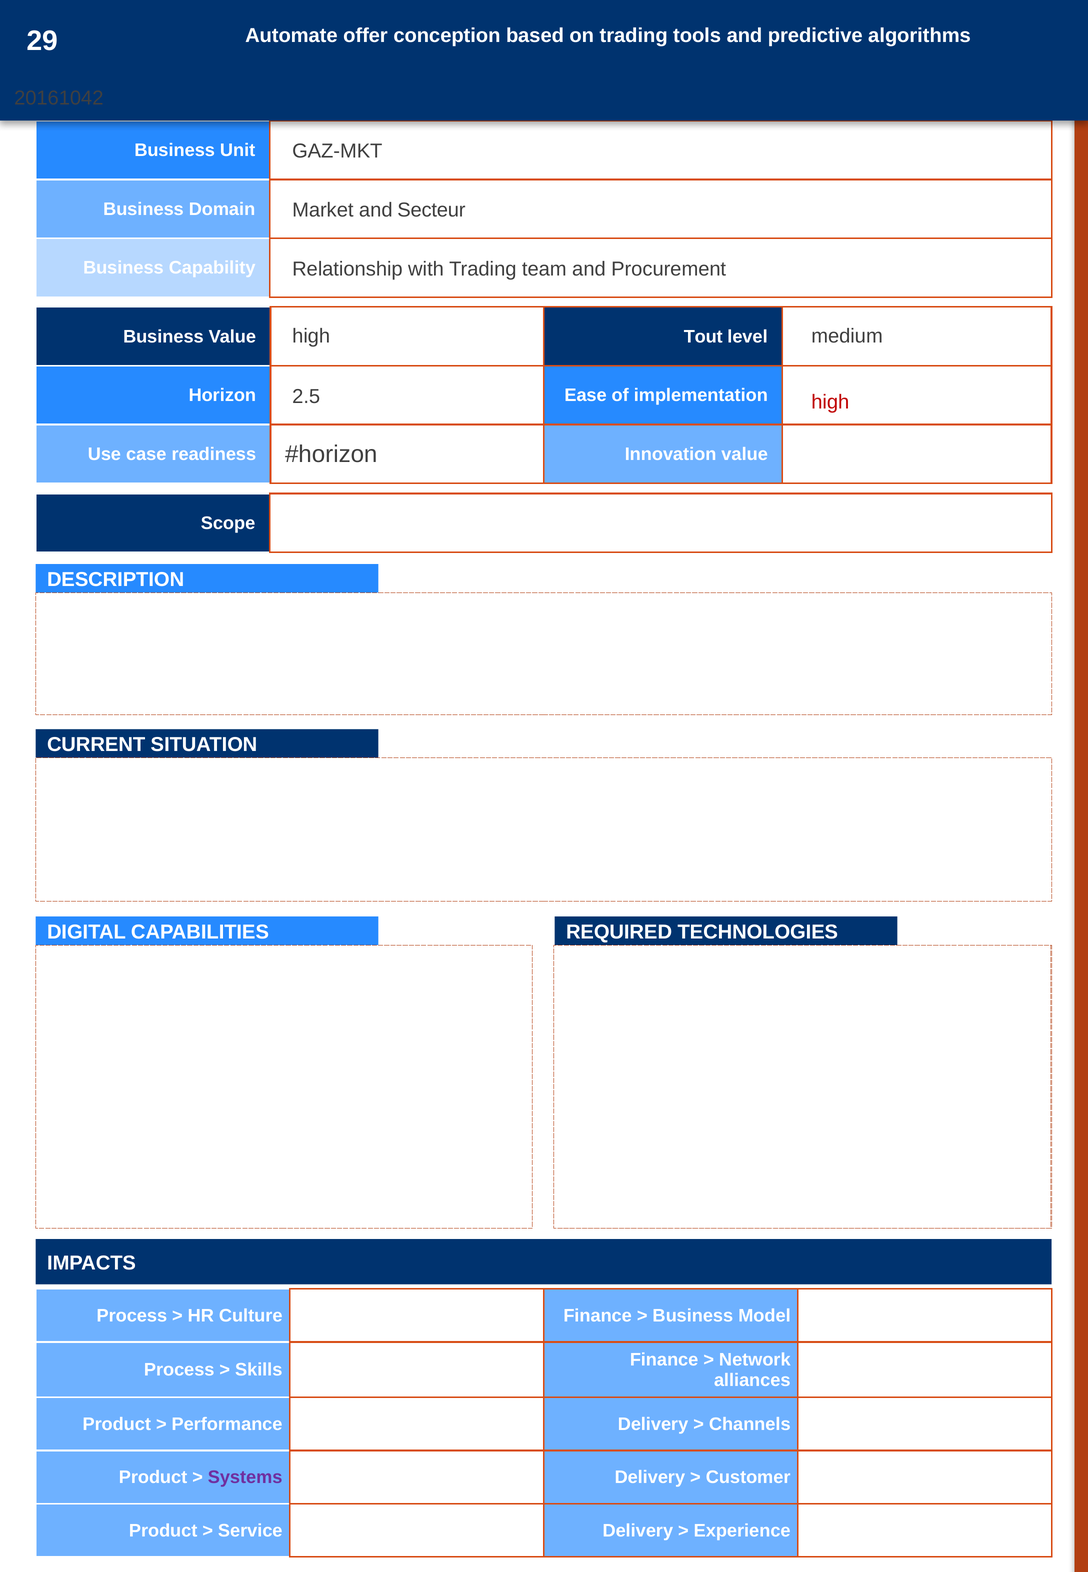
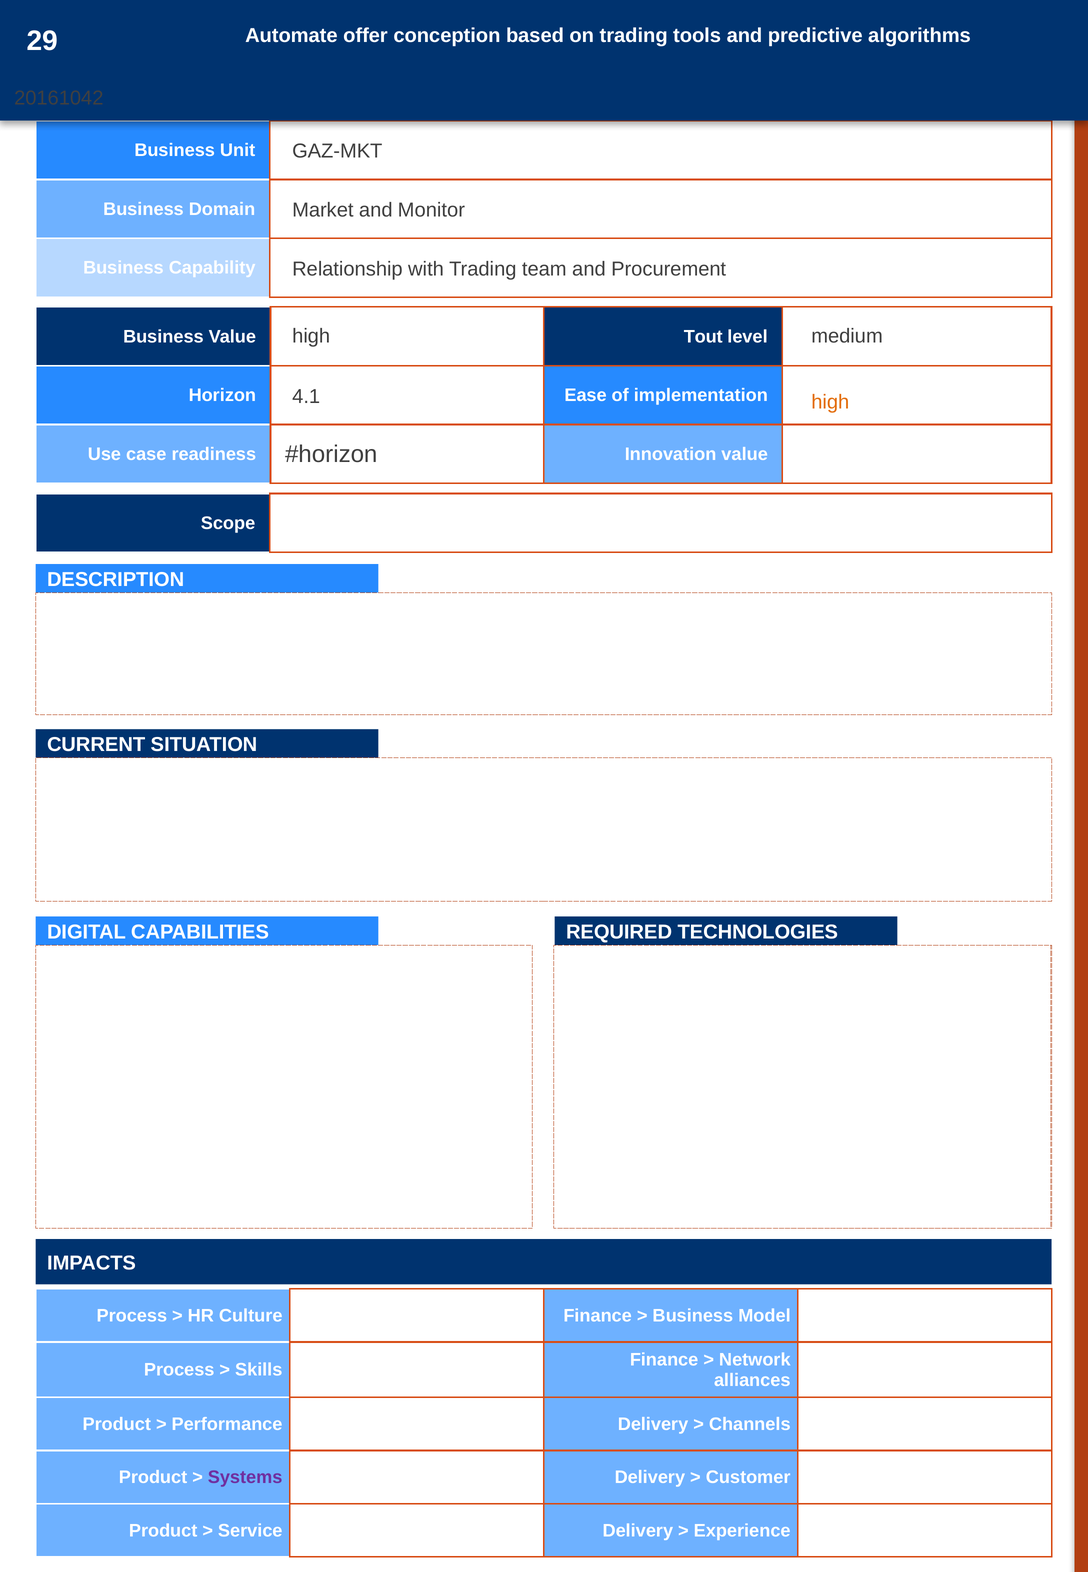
Secteur: Secteur -> Monitor (431, 210)
2.5: 2.5 -> 4.1 (306, 397)
high colour: red -> orange (830, 402)
